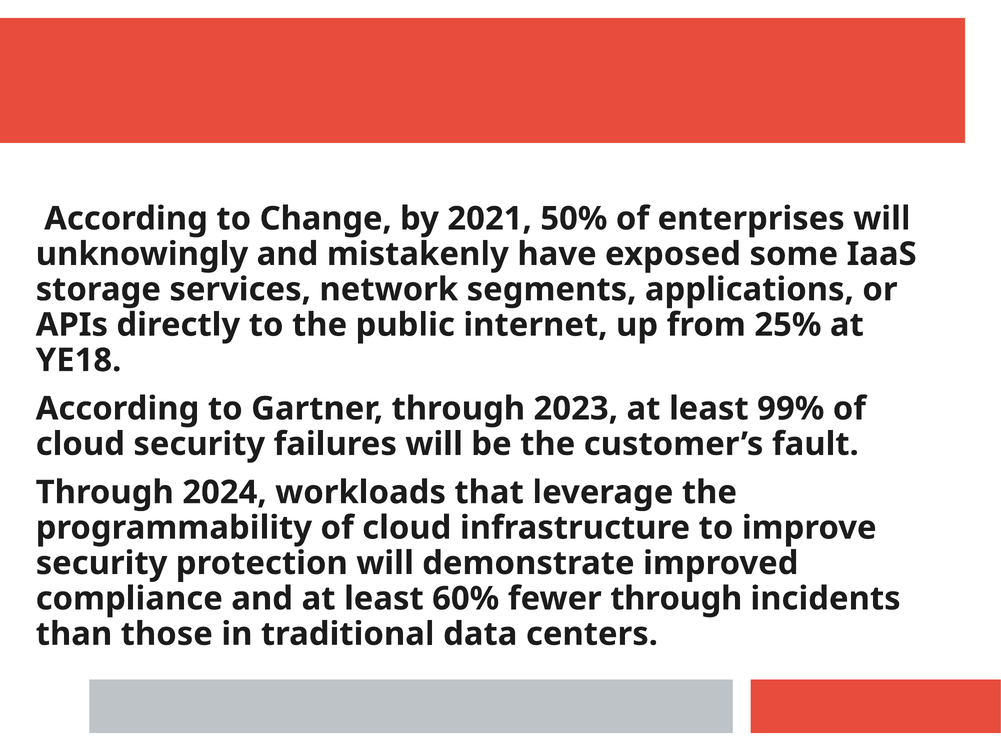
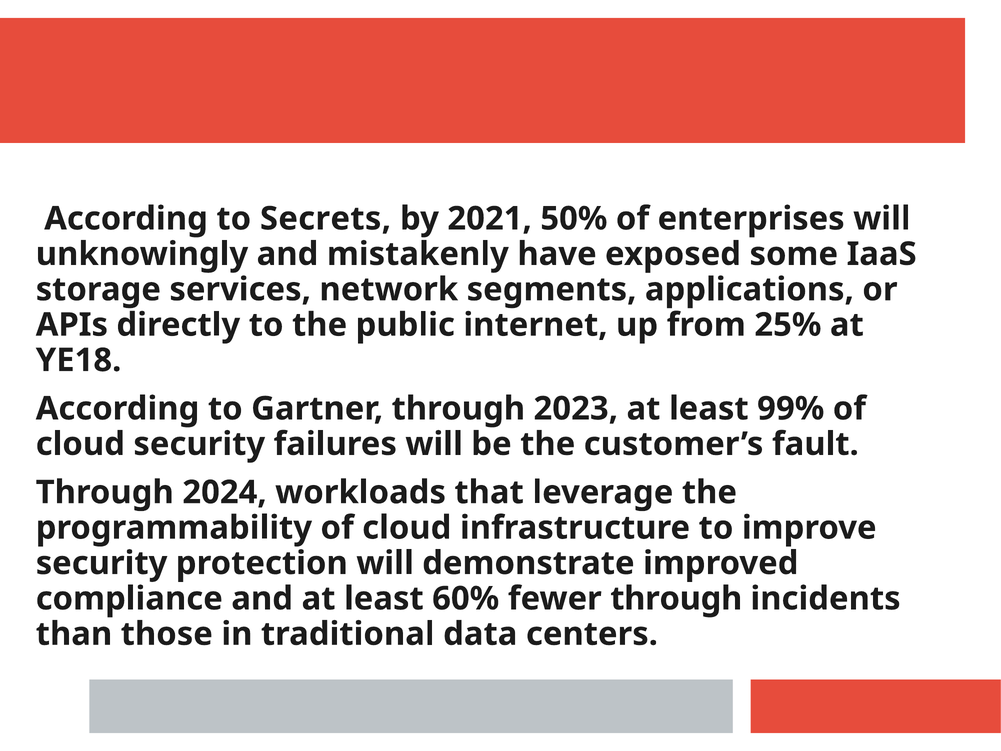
Change: Change -> Secrets (325, 219)
